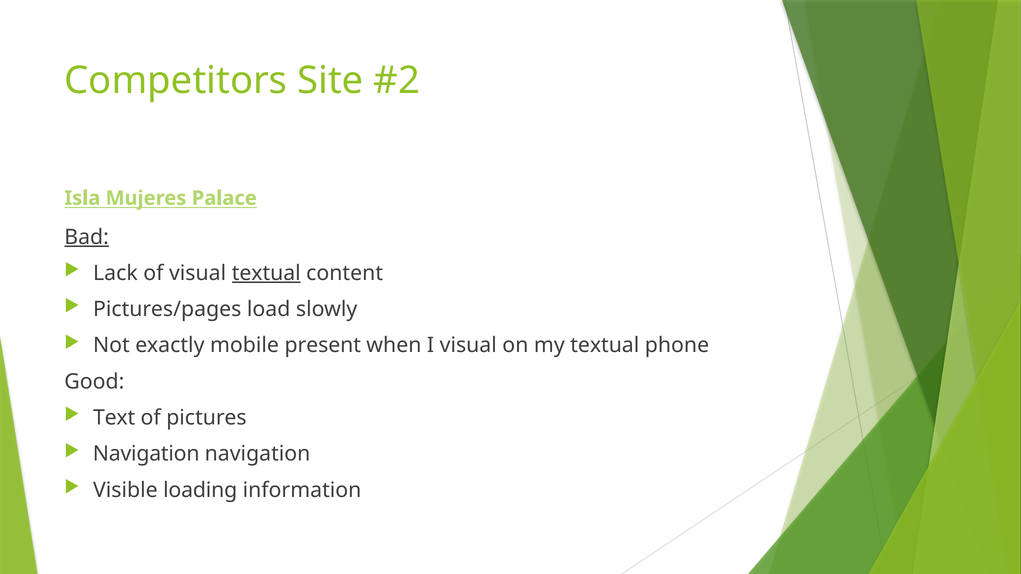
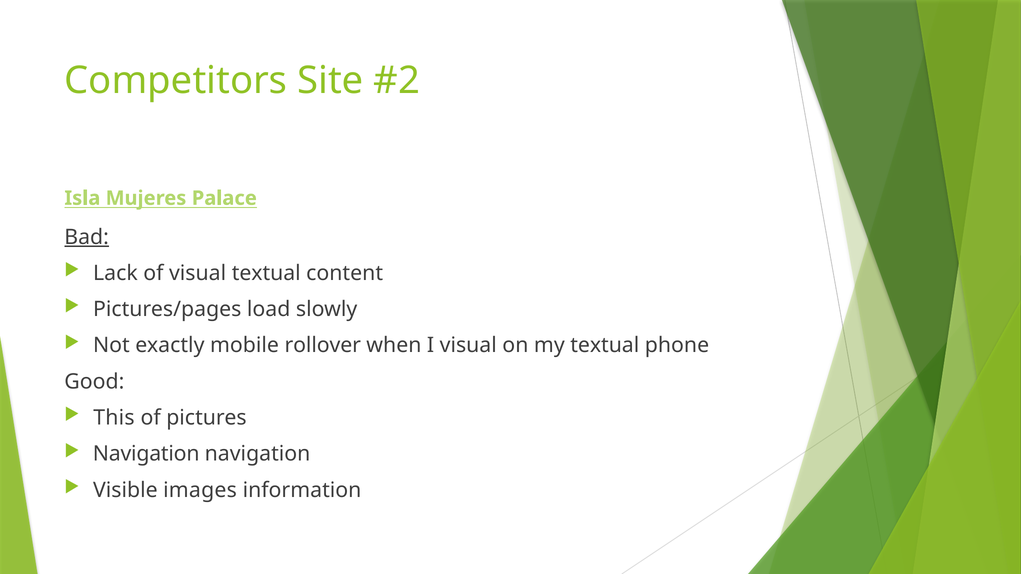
textual underline: present -> none (266, 273)
present: present -> rollover (323, 346)
Text: Text -> This (114, 418)
loading: loading -> images (200, 490)
